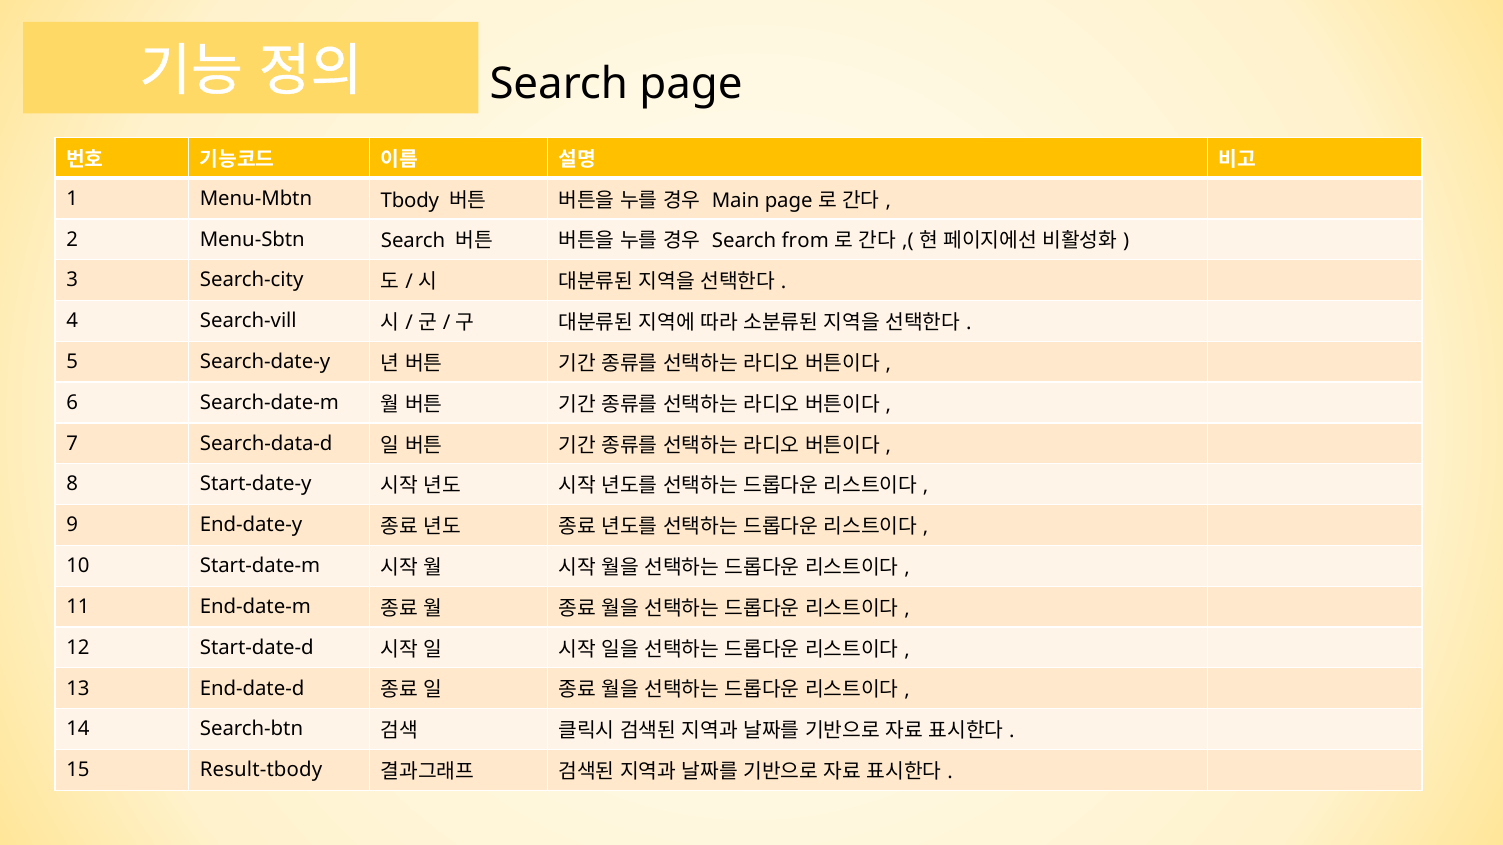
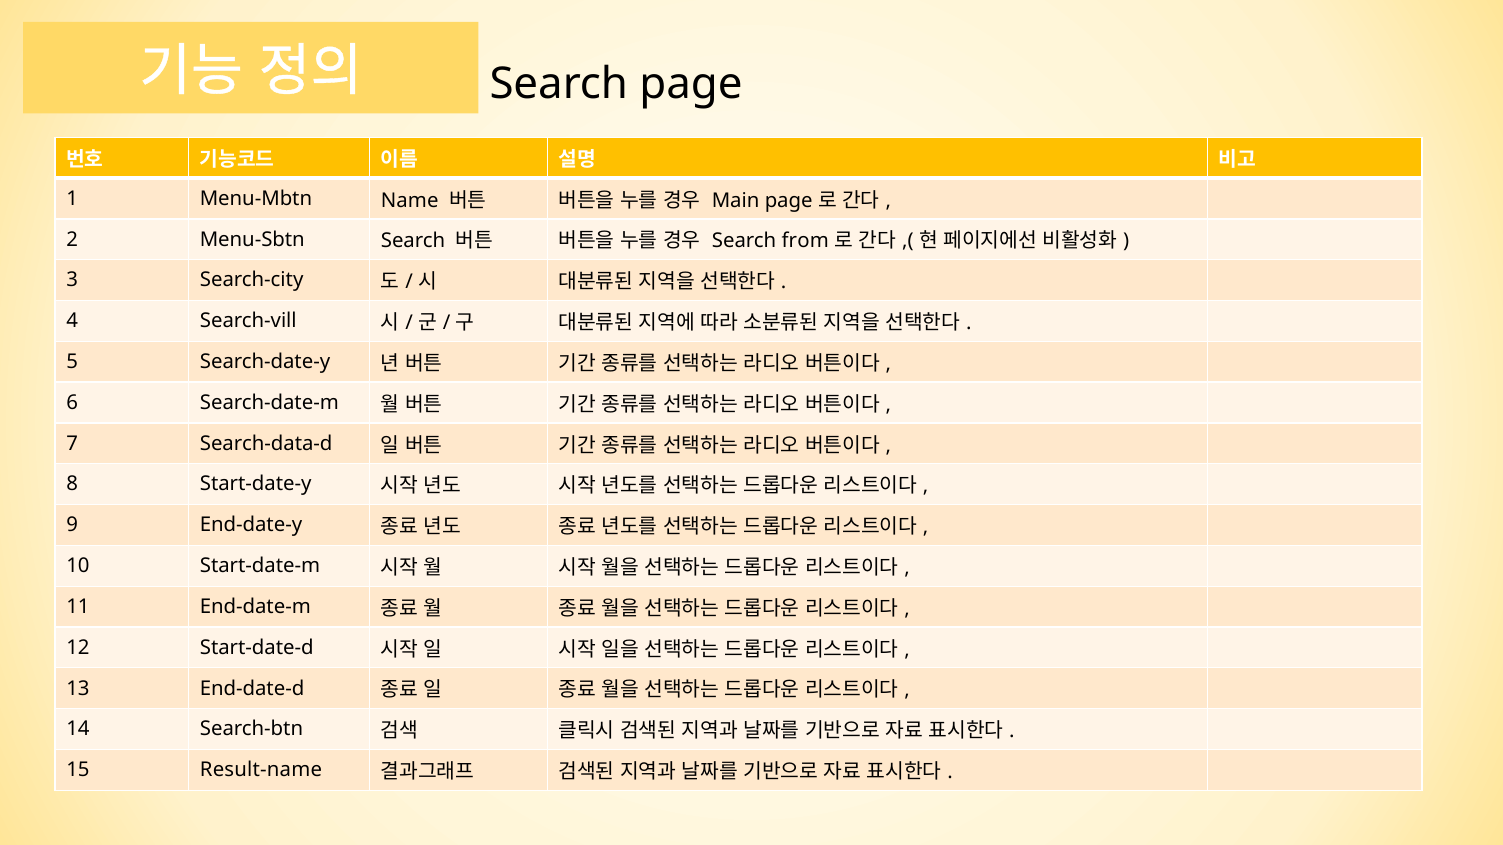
Tbody: Tbody -> Name (410, 201)
Result-tbody: Result-tbody -> Result-name (261, 770)
